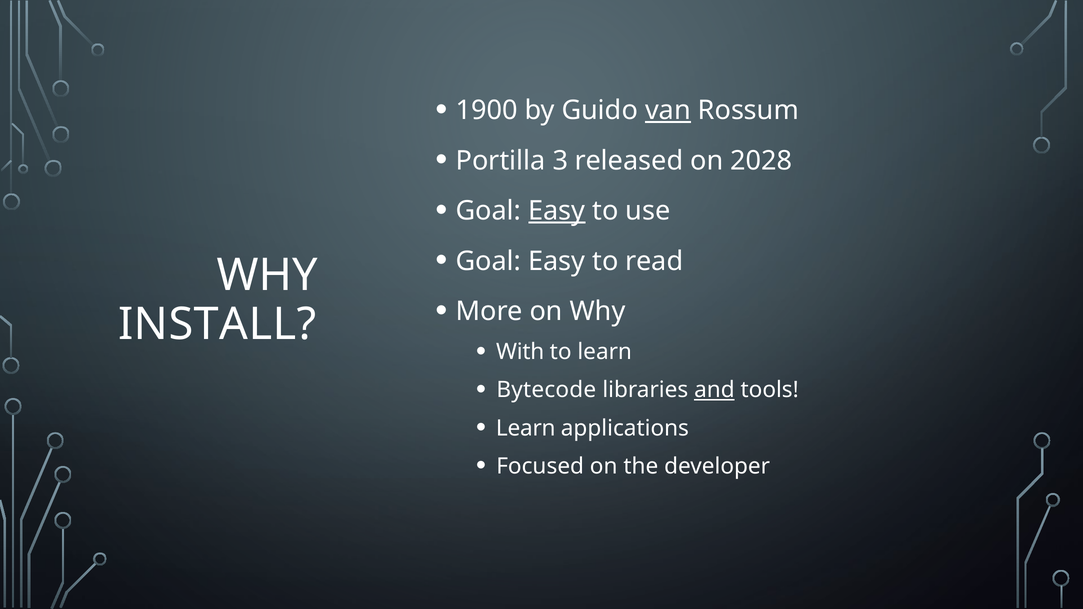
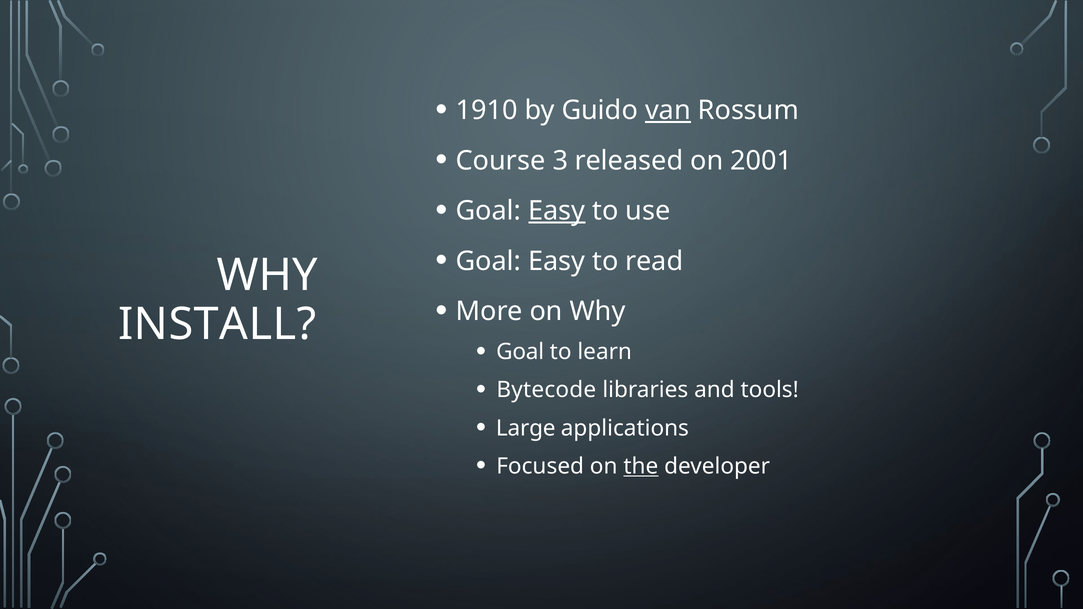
1900: 1900 -> 1910 (487, 110)
Portilla: Portilla -> Course (501, 161)
2028: 2028 -> 2001 (761, 161)
With: With -> Goal (520, 352)
and underline: present -> none (714, 390)
Learn: Learn -> Large (526, 428)
the underline: none -> present (641, 466)
